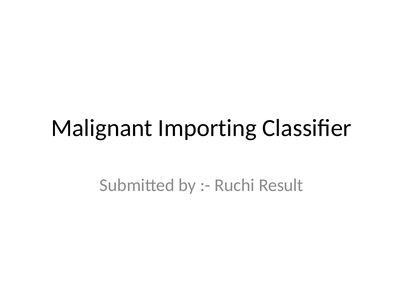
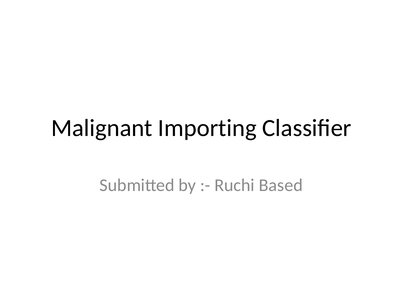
Result: Result -> Based (281, 185)
